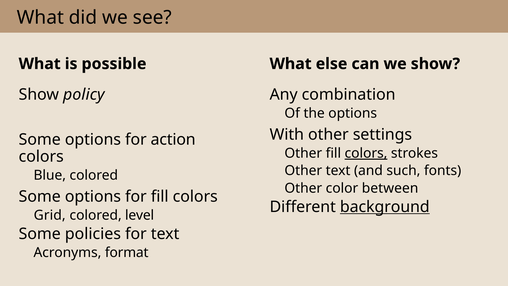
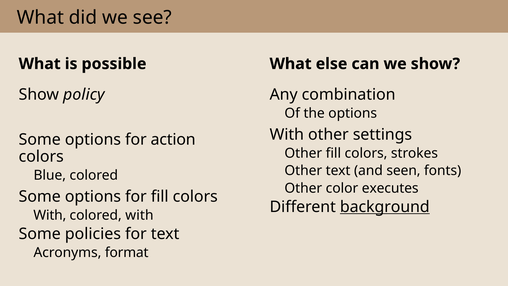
colors underline: present -> none (366, 153)
such: such -> seen (403, 171)
between: between -> executes (390, 188)
Grid: Grid -> With (50, 215)
colored level: level -> with (139, 215)
